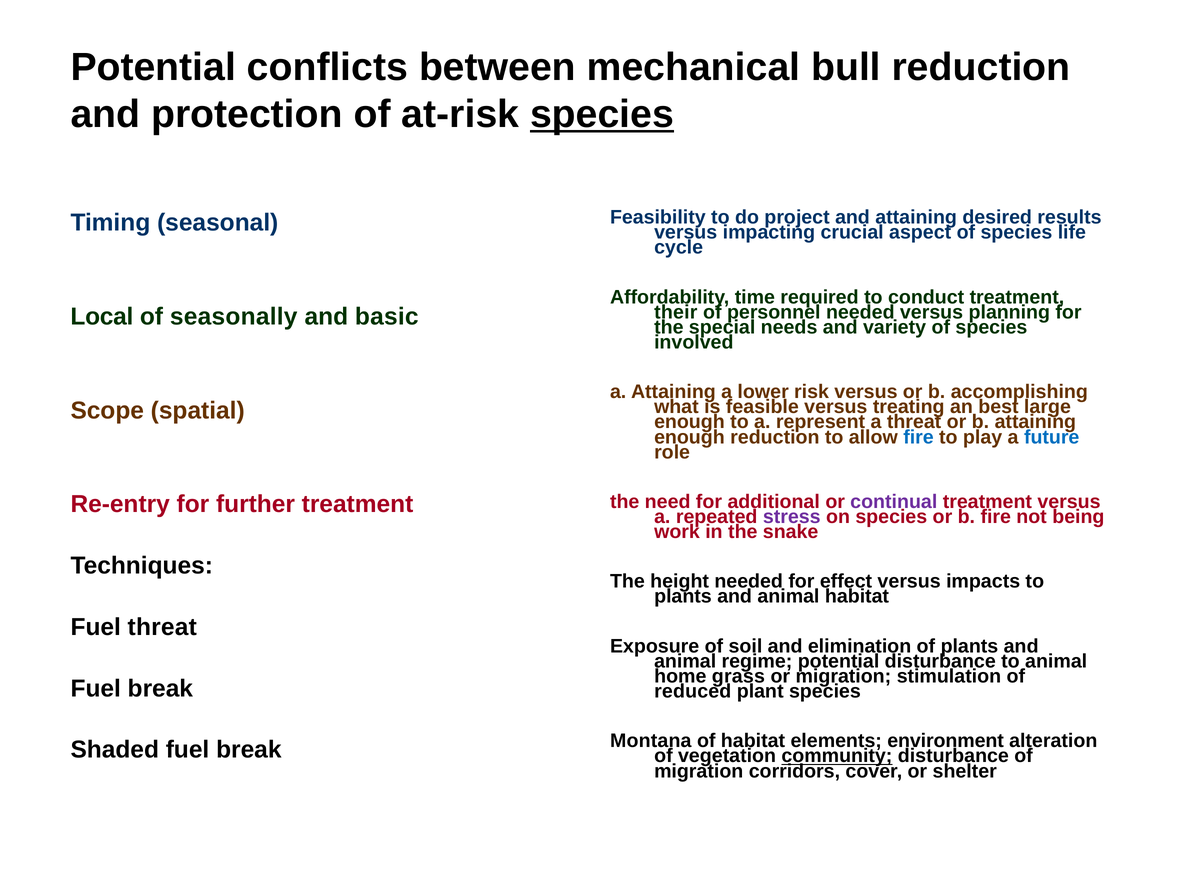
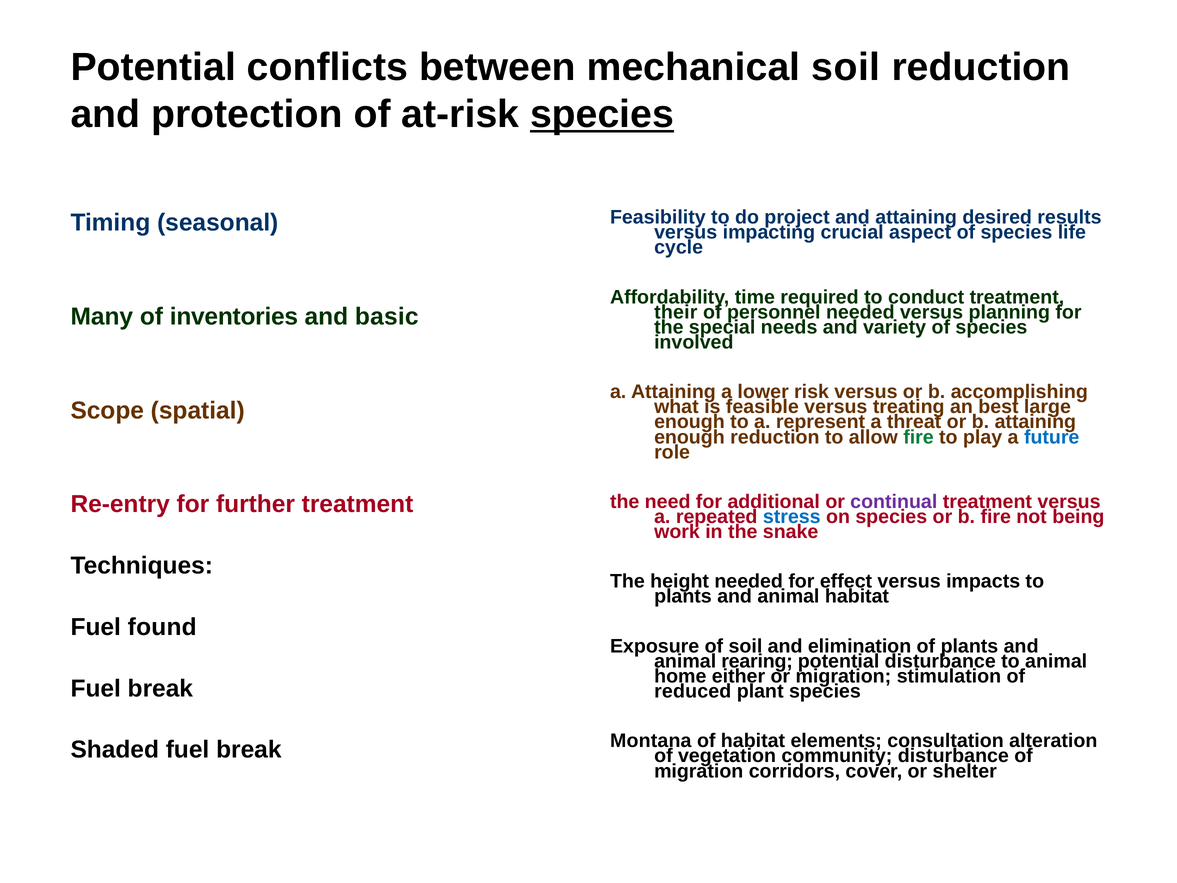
mechanical bull: bull -> soil (846, 67)
Local: Local -> Many (102, 316)
seasonally: seasonally -> inventories (234, 316)
fire colour: blue -> green (919, 437)
stress colour: purple -> blue (792, 517)
Fuel threat: threat -> found (162, 627)
regime: regime -> rearing (757, 661)
grass: grass -> either (738, 676)
environment: environment -> consultation (945, 741)
community underline: present -> none (837, 756)
